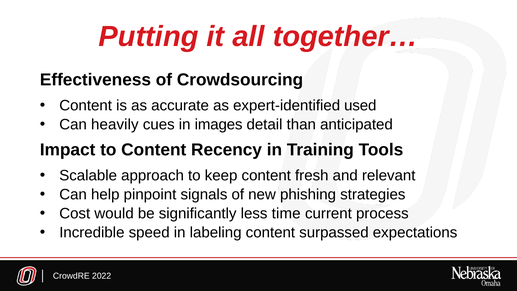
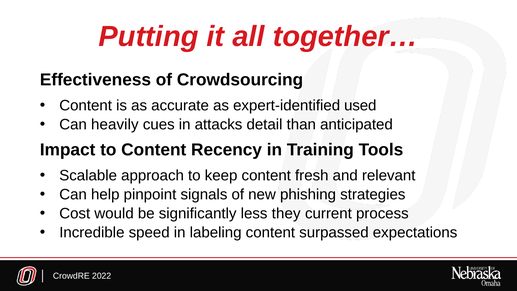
images: images -> attacks (219, 124)
time: time -> they (286, 213)
